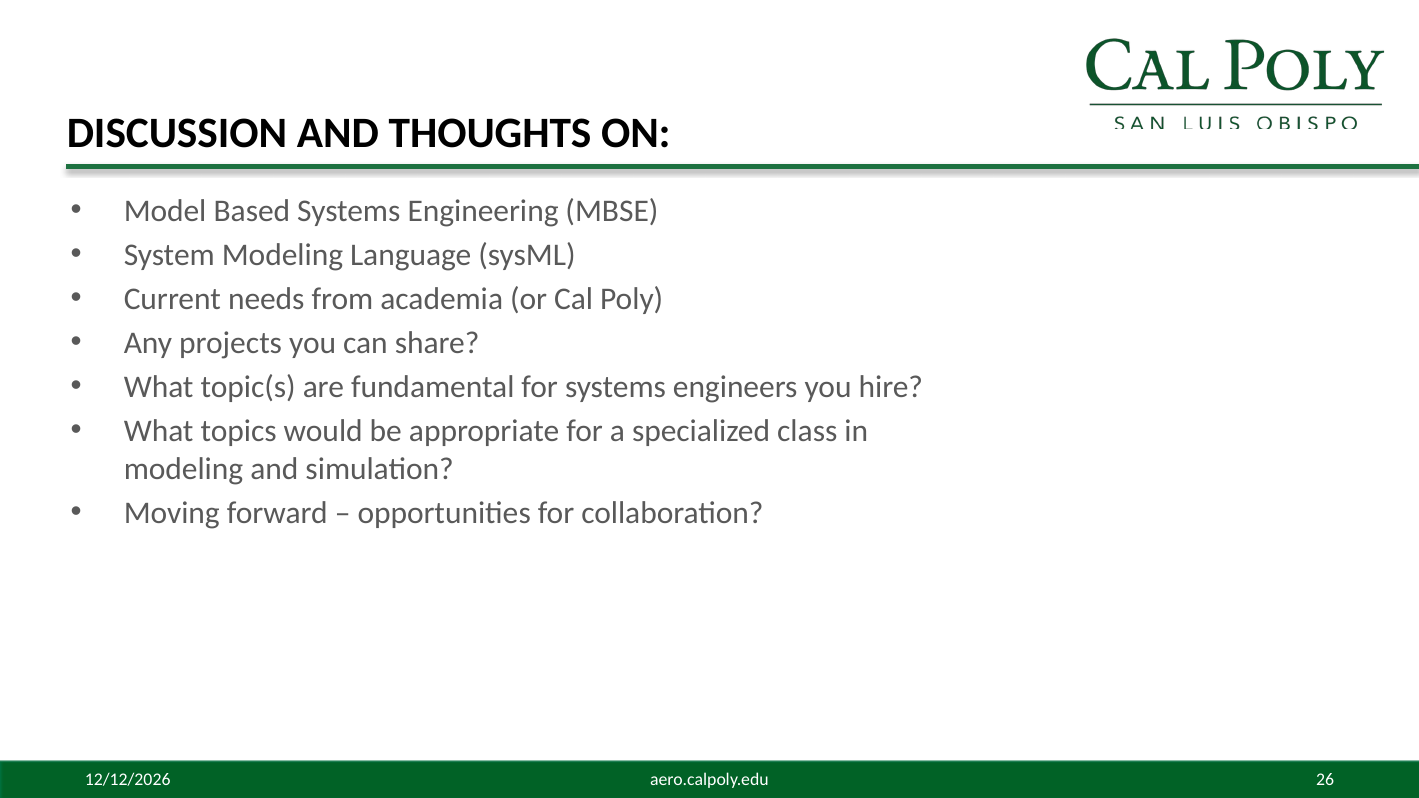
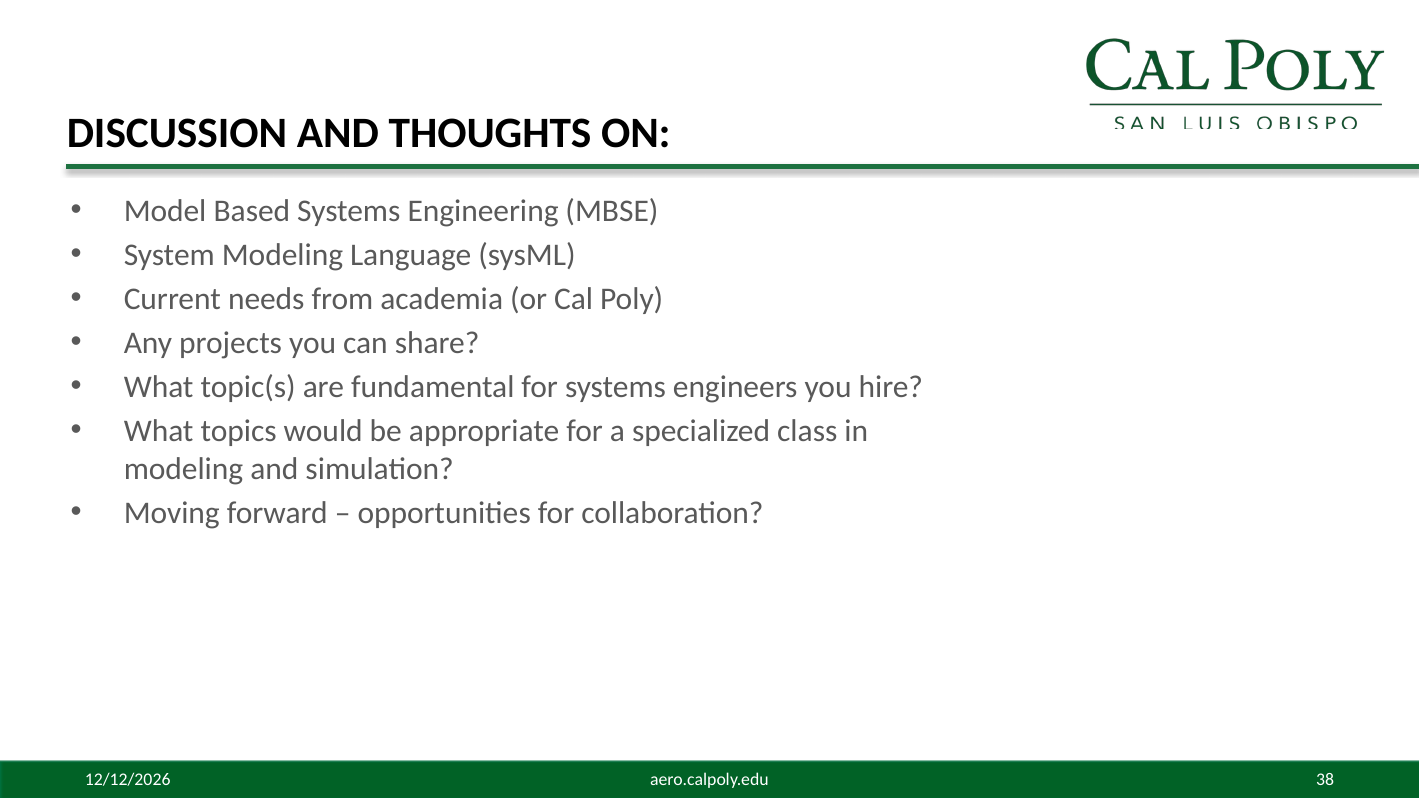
26: 26 -> 38 (1325, 779)
